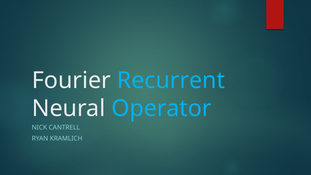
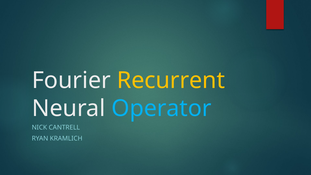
Recurrent colour: light blue -> yellow (171, 80)
